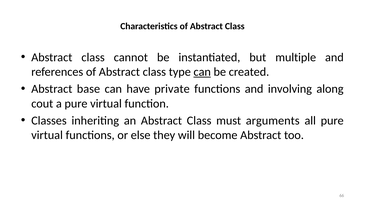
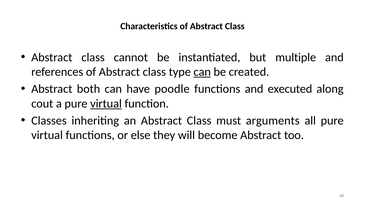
base: base -> both (88, 89)
private: private -> poodle (172, 89)
involving: involving -> executed (290, 89)
virtual underline: none -> present (106, 104)
